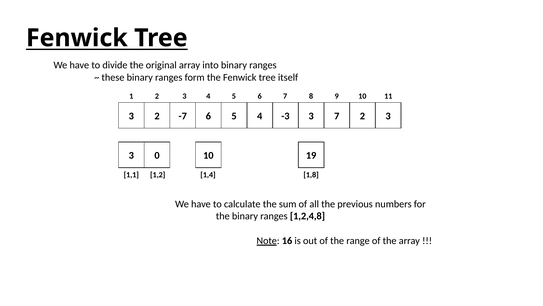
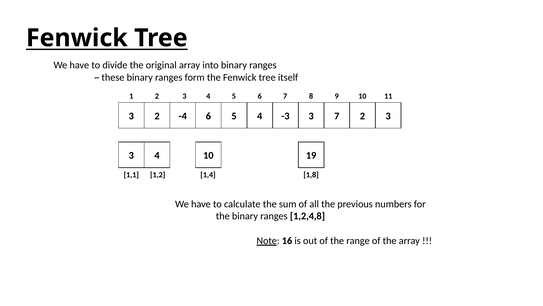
-7: -7 -> -4 (183, 116)
0: 0 -> 4 (157, 155)
